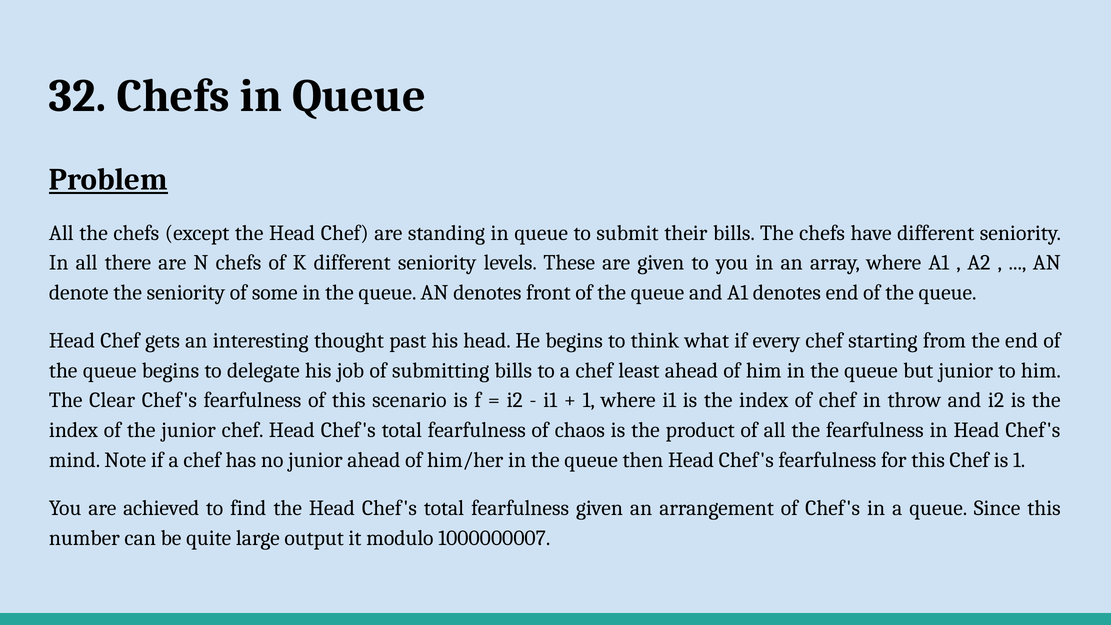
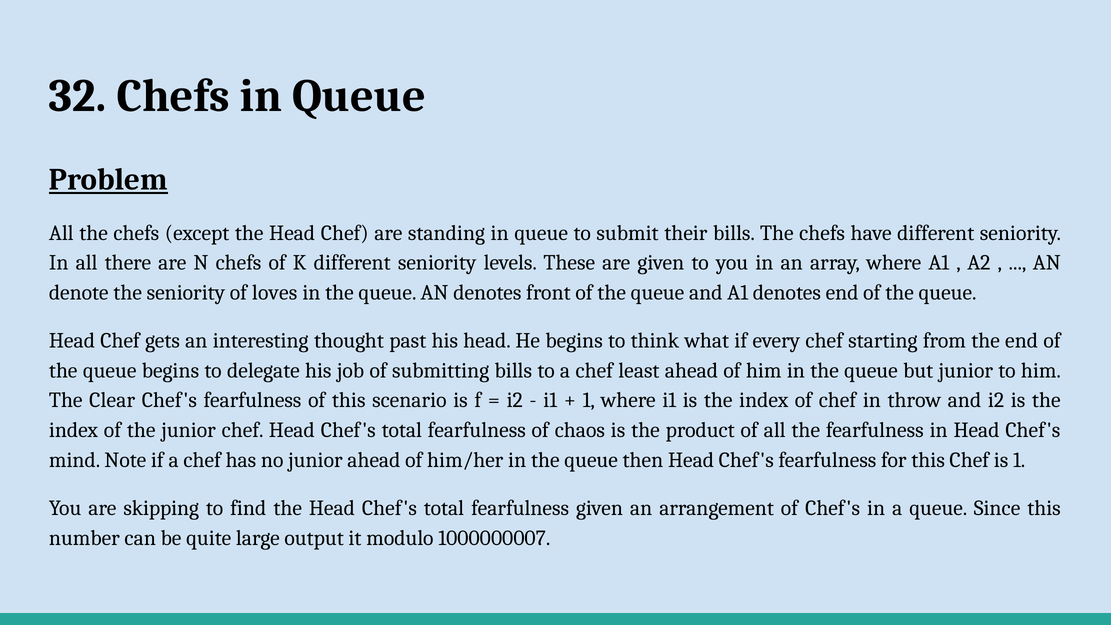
some: some -> loves (275, 292)
achieved: achieved -> skipping (161, 508)
